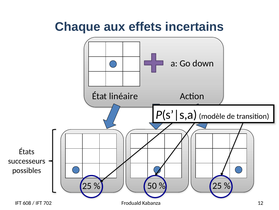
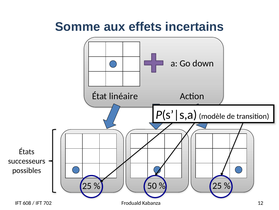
Chaque: Chaque -> Somme (78, 27)
